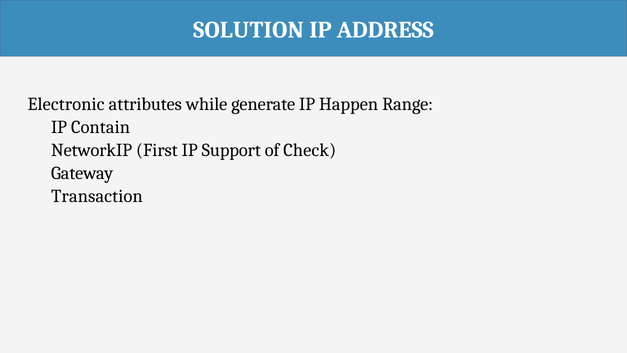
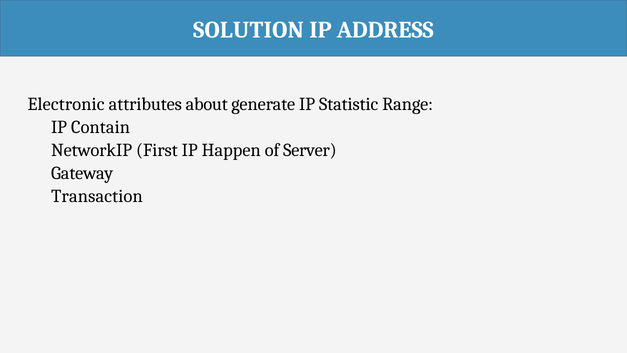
while: while -> about (207, 104)
Happen: Happen -> Statistic (349, 104)
Support: Support -> Happen (231, 150)
Check: Check -> Server (310, 150)
